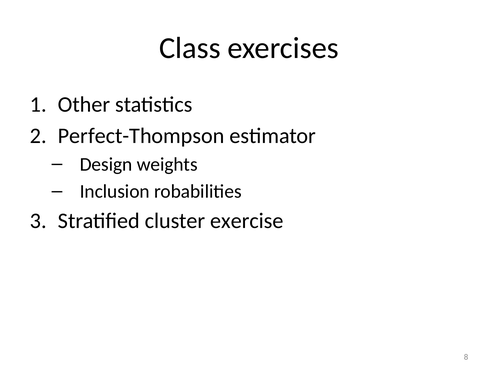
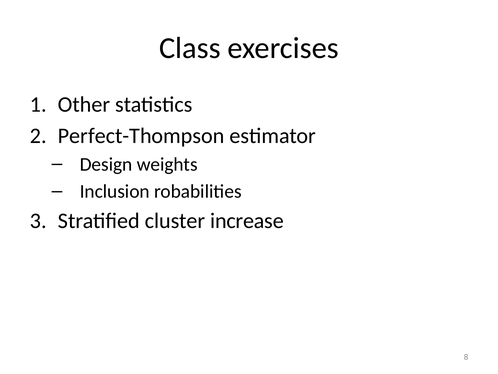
exercise: exercise -> increase (247, 221)
